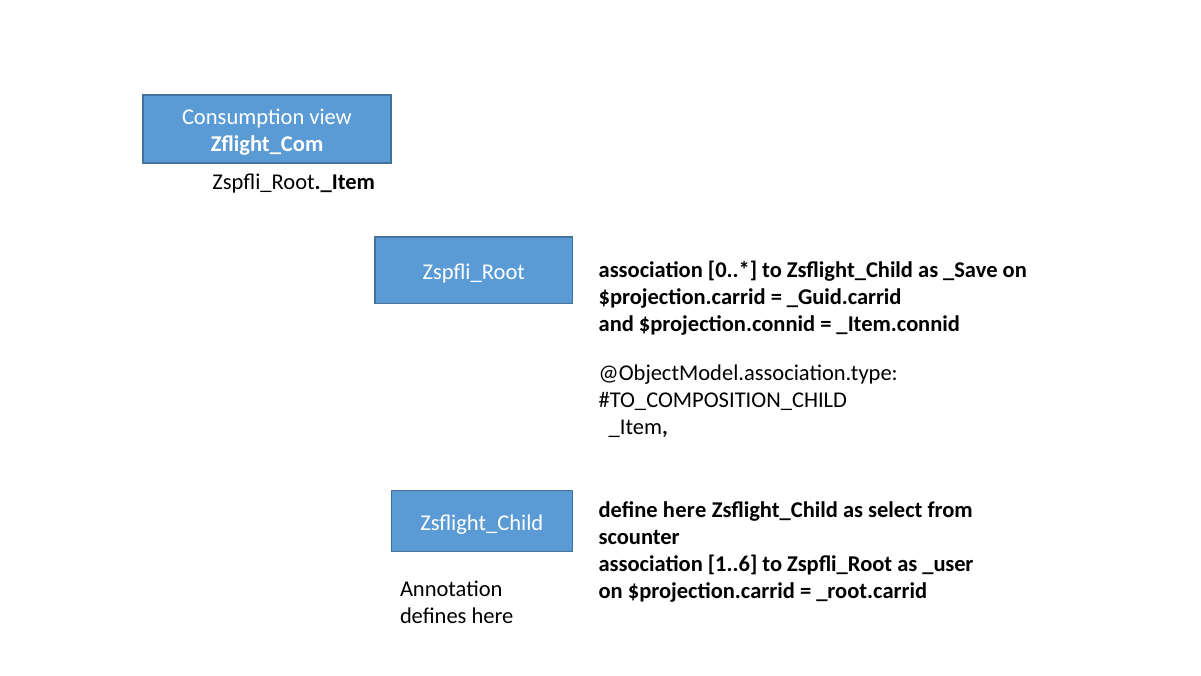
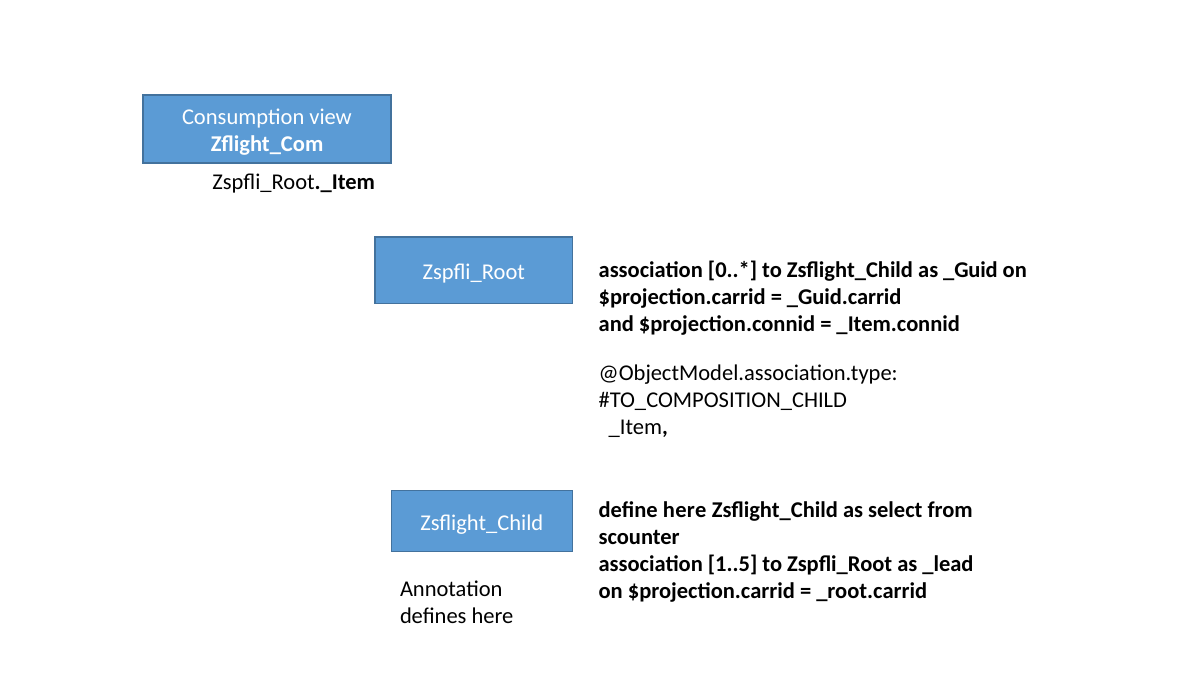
_Save: _Save -> _Guid (971, 270)
1..6: 1..6 -> 1..5 (733, 563)
_user: _user -> _lead (948, 563)
